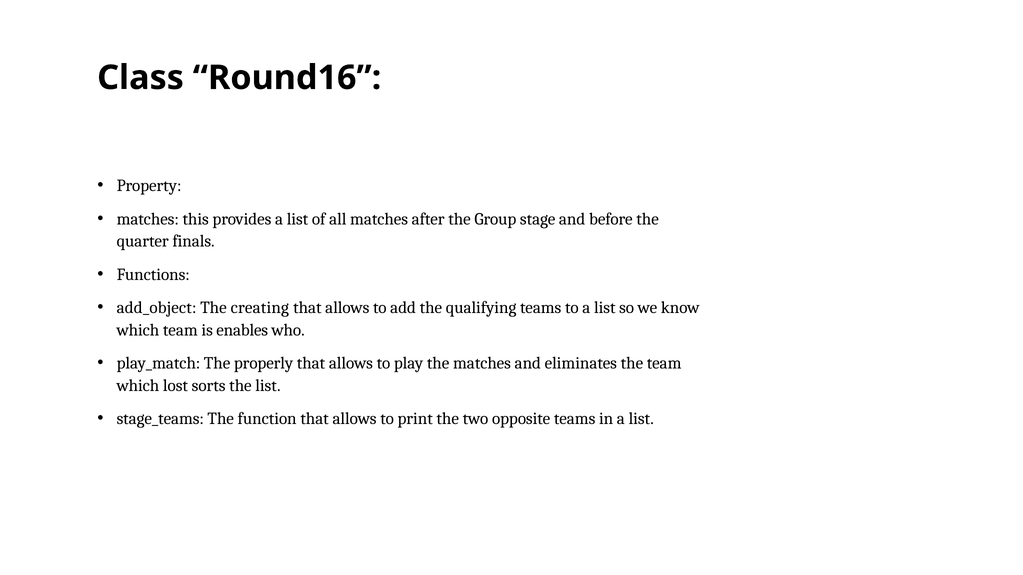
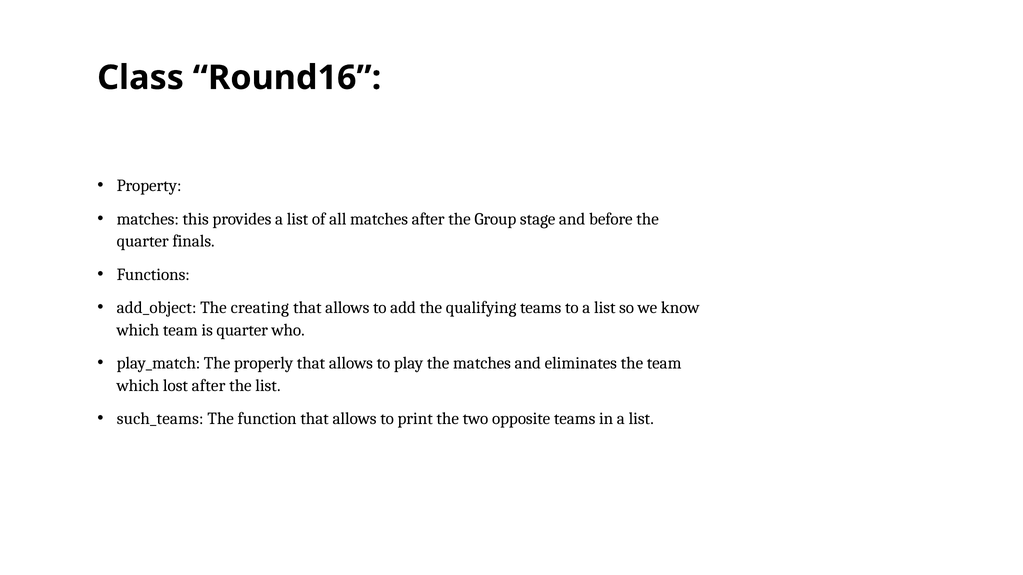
is enables: enables -> quarter (242, 330)
lost sorts: sorts -> after (209, 386)
stage_teams: stage_teams -> such_teams (160, 419)
